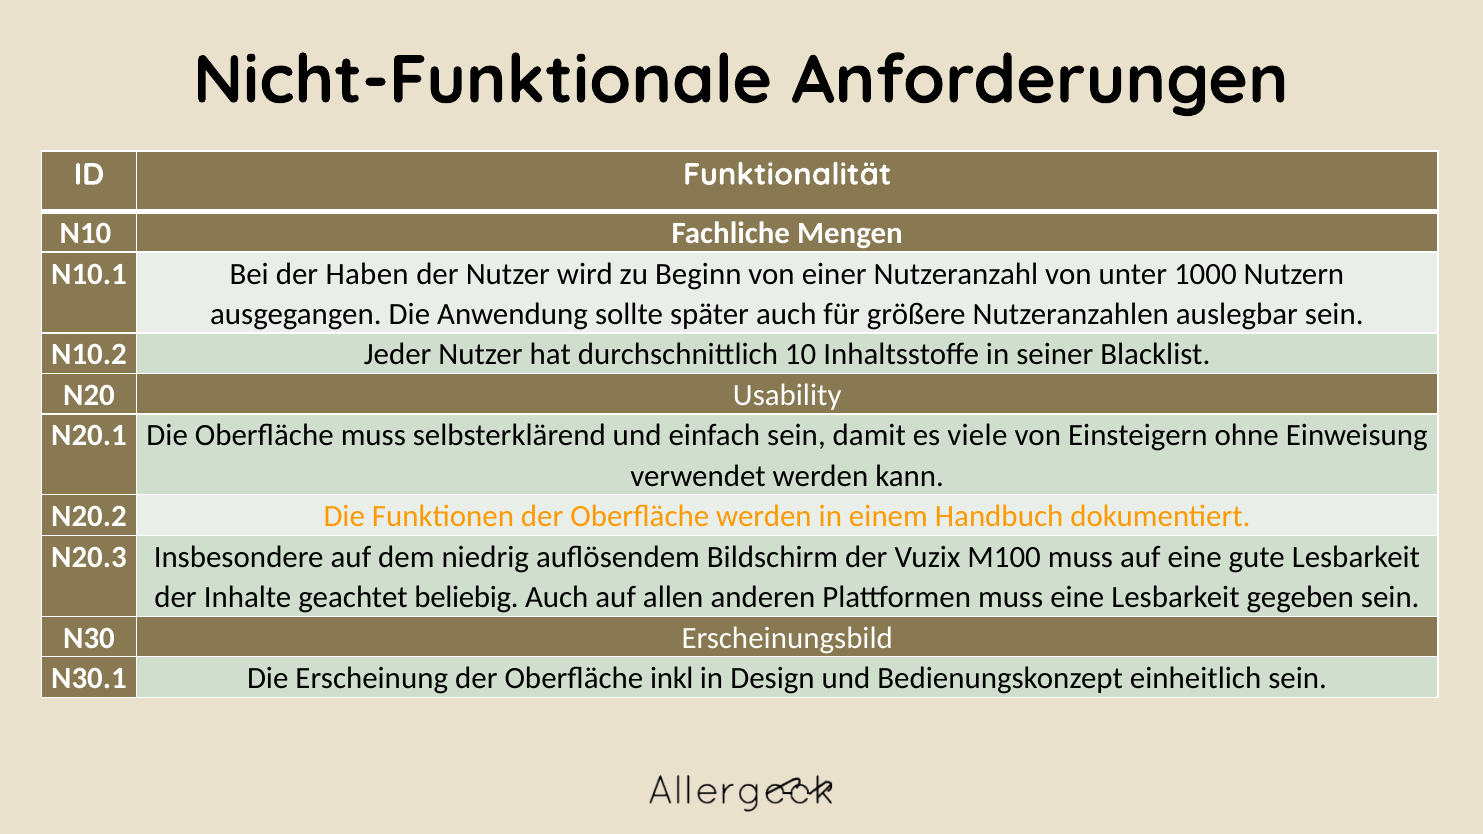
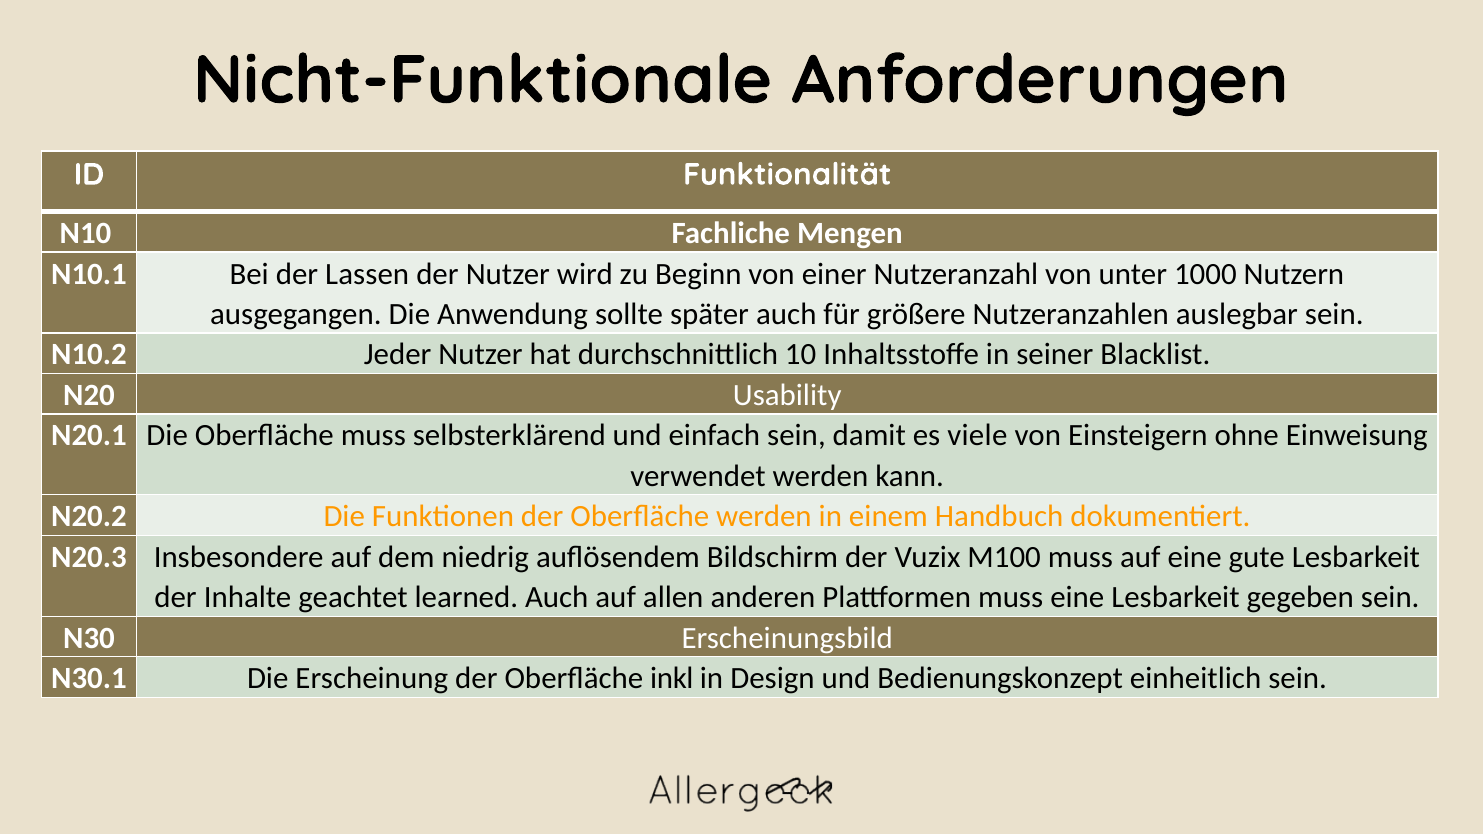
Haben: Haben -> Lassen (367, 274)
beliebig: beliebig -> learned (466, 598)
